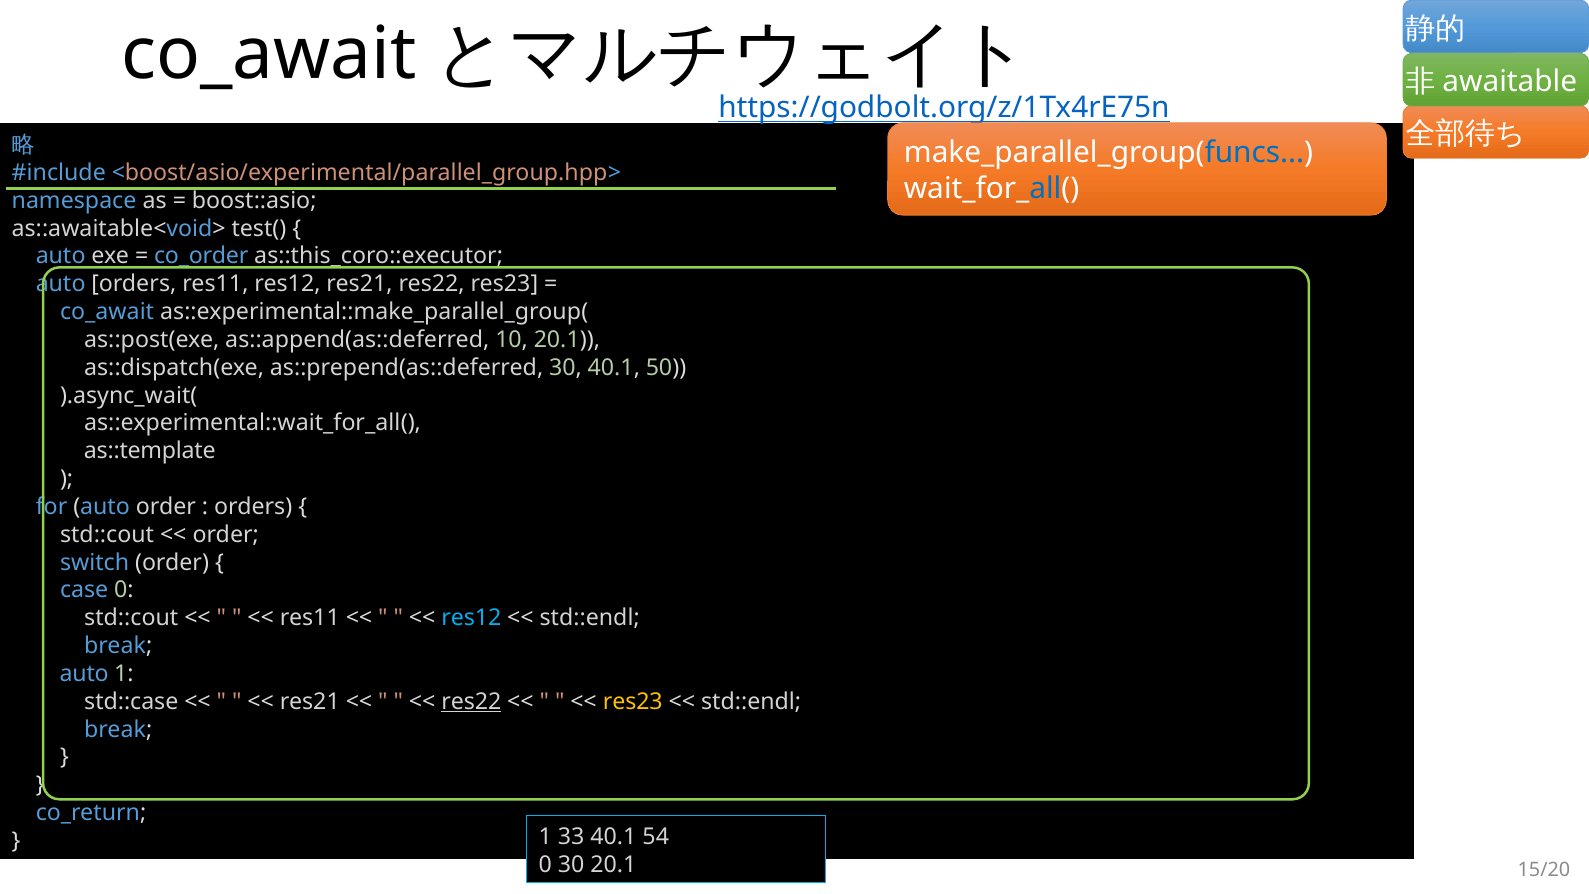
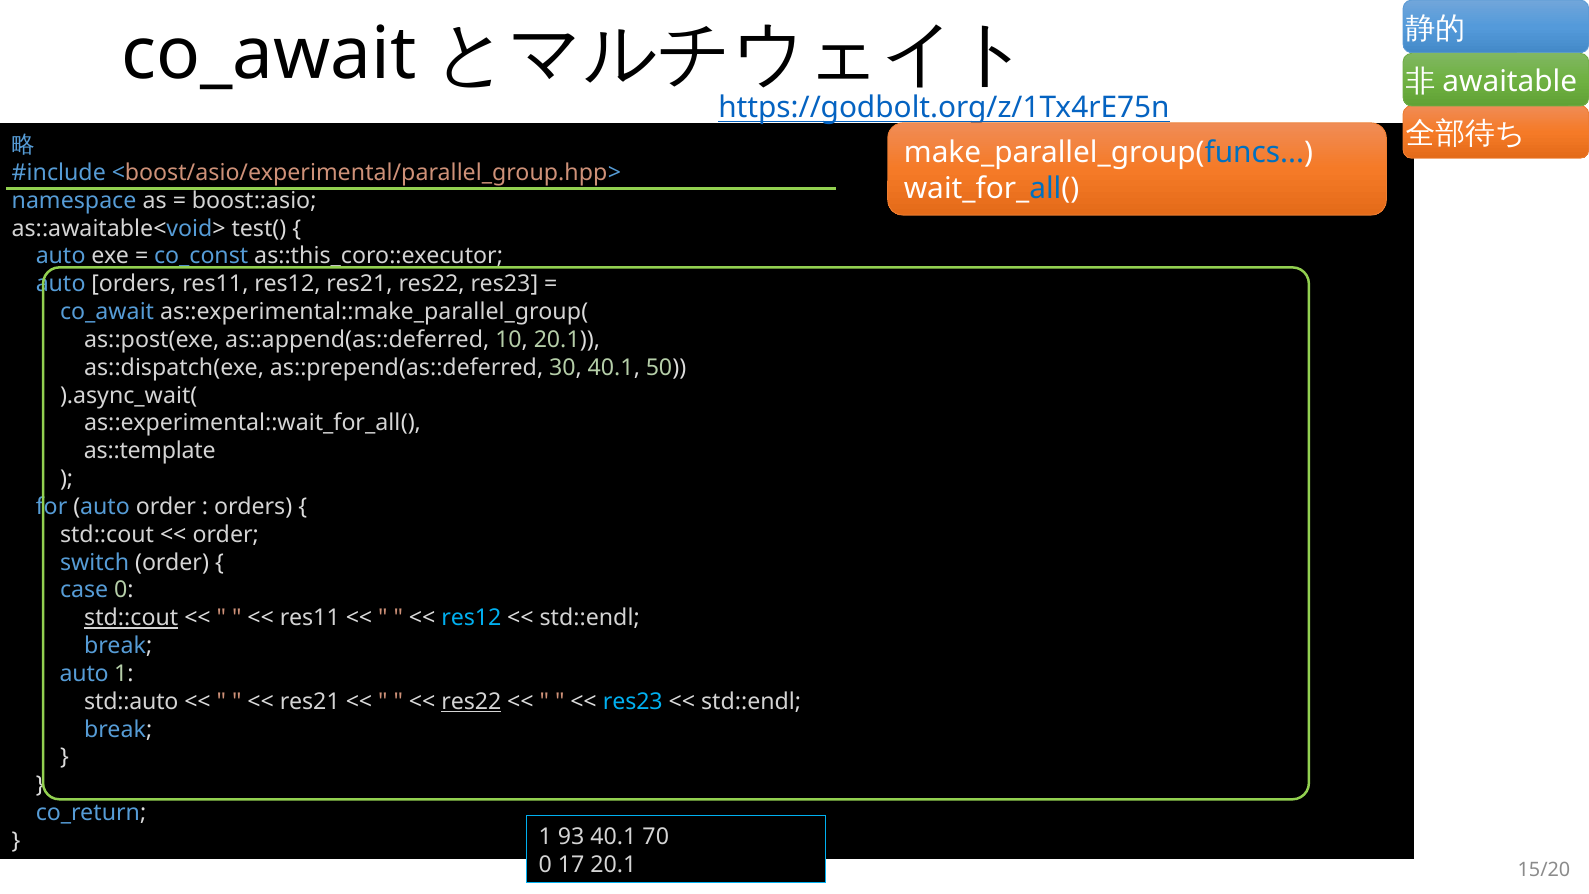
co_order: co_order -> co_const (201, 256)
std::cout underline: none -> present (131, 618)
std::case: std::case -> std::auto (131, 701)
res23 colour: yellow -> light blue (633, 701)
33: 33 -> 93 (571, 836)
54: 54 -> 70 (656, 836)
0 30: 30 -> 17 (571, 864)
